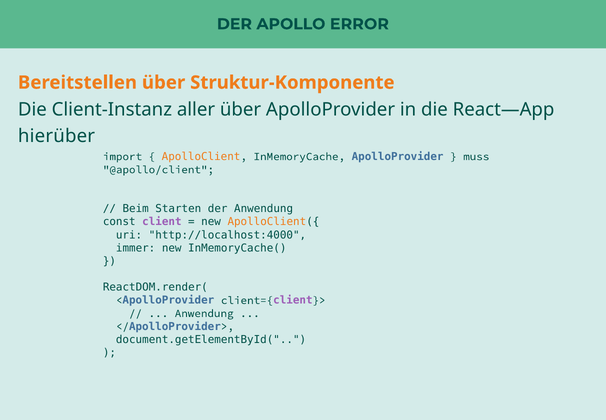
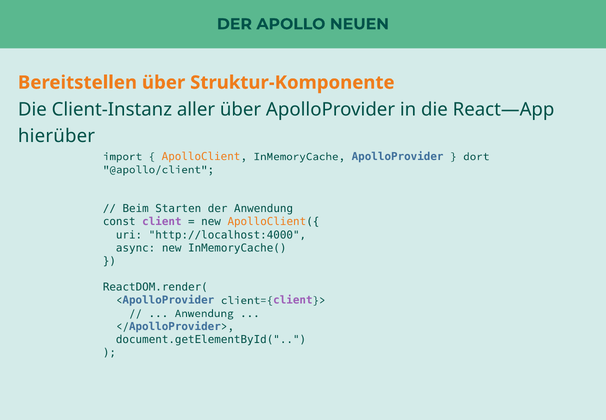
ERROR: ERROR -> NEUEN (359, 24)
muss: muss -> dort (476, 156)
immer: immer -> async (136, 248)
